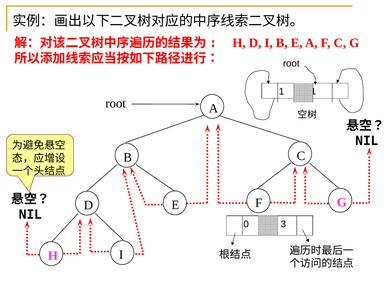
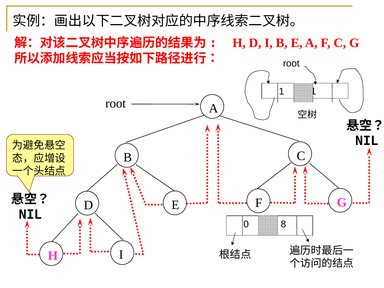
3: 3 -> 8 (283, 224)
